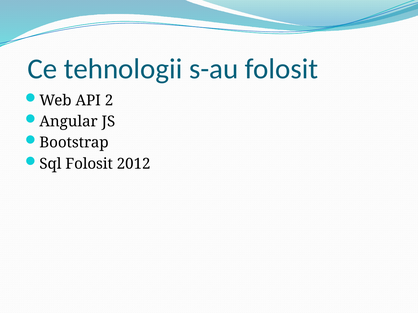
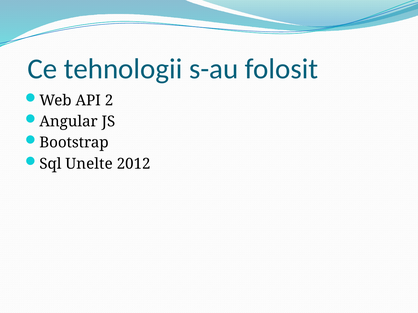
Sql Folosit: Folosit -> Unelte (89, 164)
